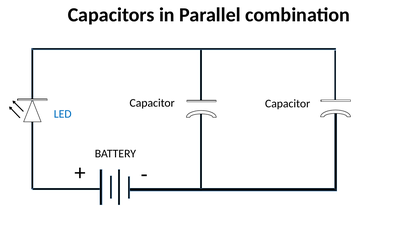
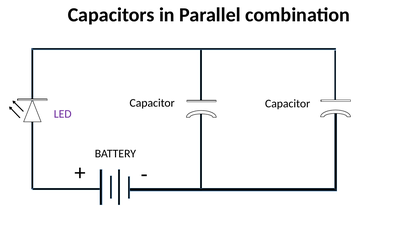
LED colour: blue -> purple (63, 114)
